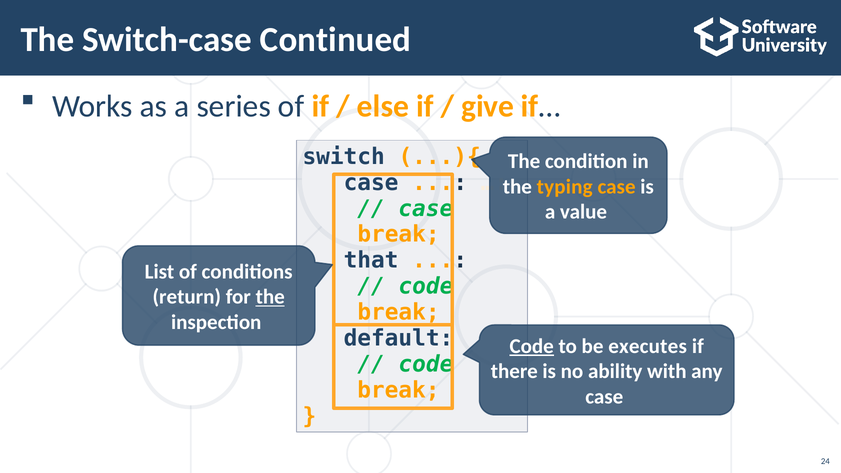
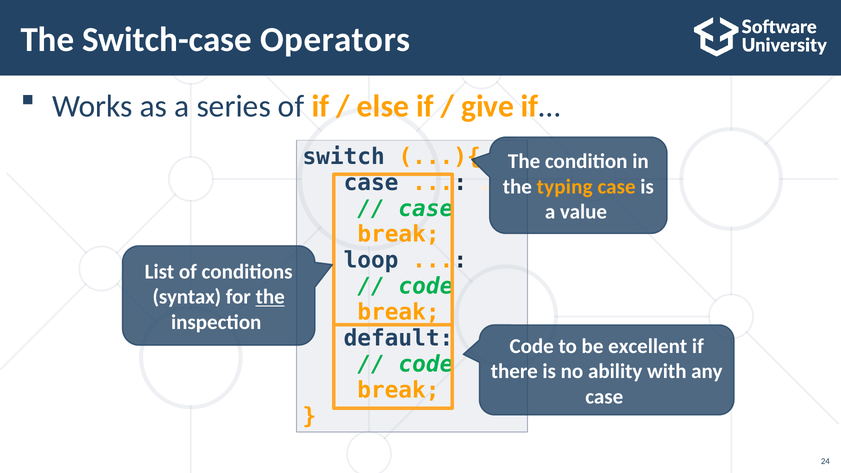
Continued: Continued -> Operators (335, 40)
that: that -> loop (371, 260)
return: return -> syntax (187, 297)
Code underline: present -> none (532, 346)
executes: executes -> excellent (648, 346)
